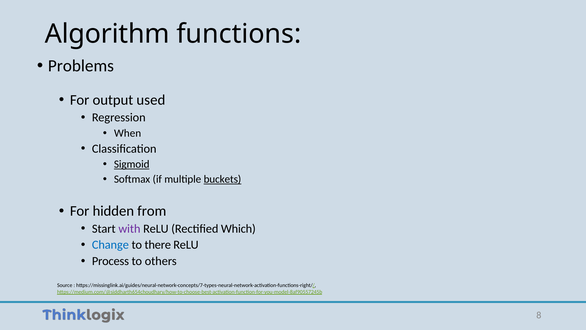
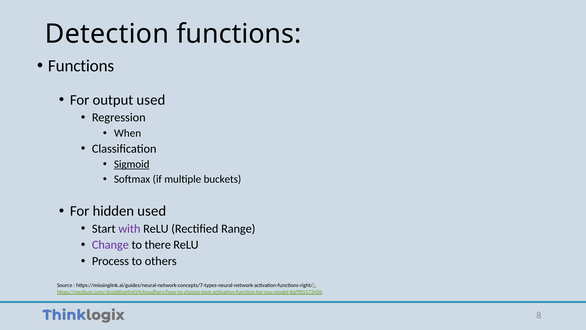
Algorithm: Algorithm -> Detection (107, 34)
Problems: Problems -> Functions (81, 66)
buckets underline: present -> none (222, 179)
hidden from: from -> used (152, 211)
Which: Which -> Range (238, 228)
Change colour: blue -> purple (110, 245)
